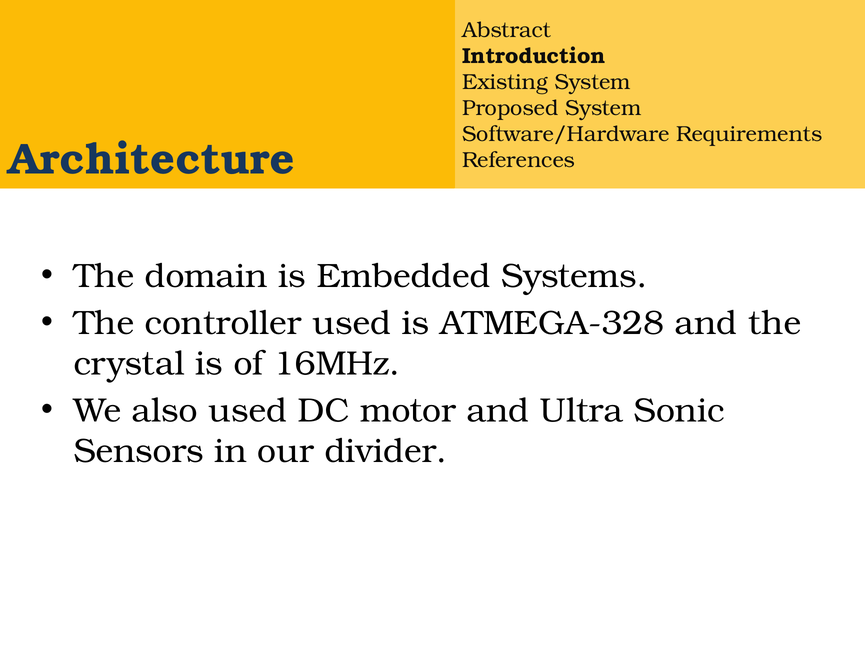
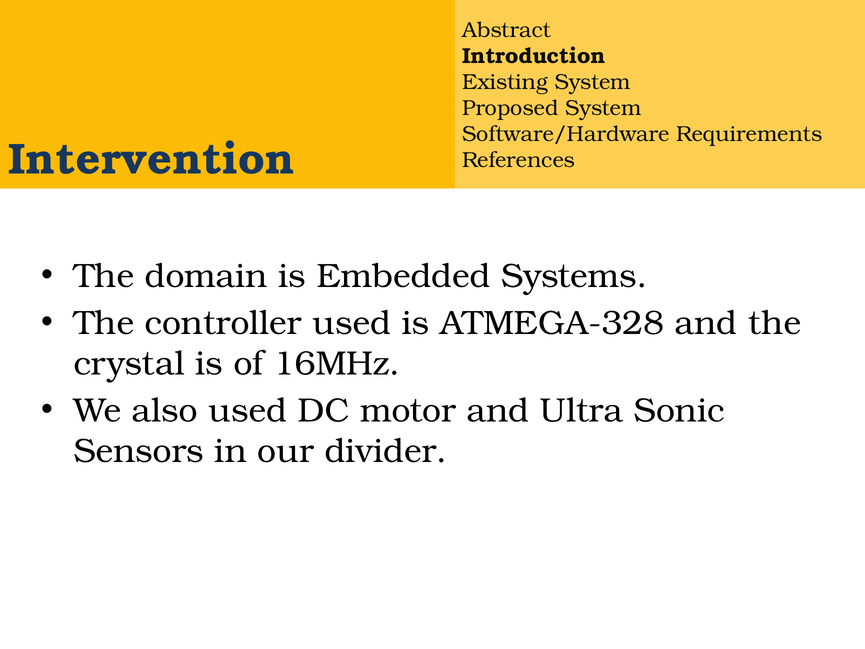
Architecture: Architecture -> Intervention (152, 160)
